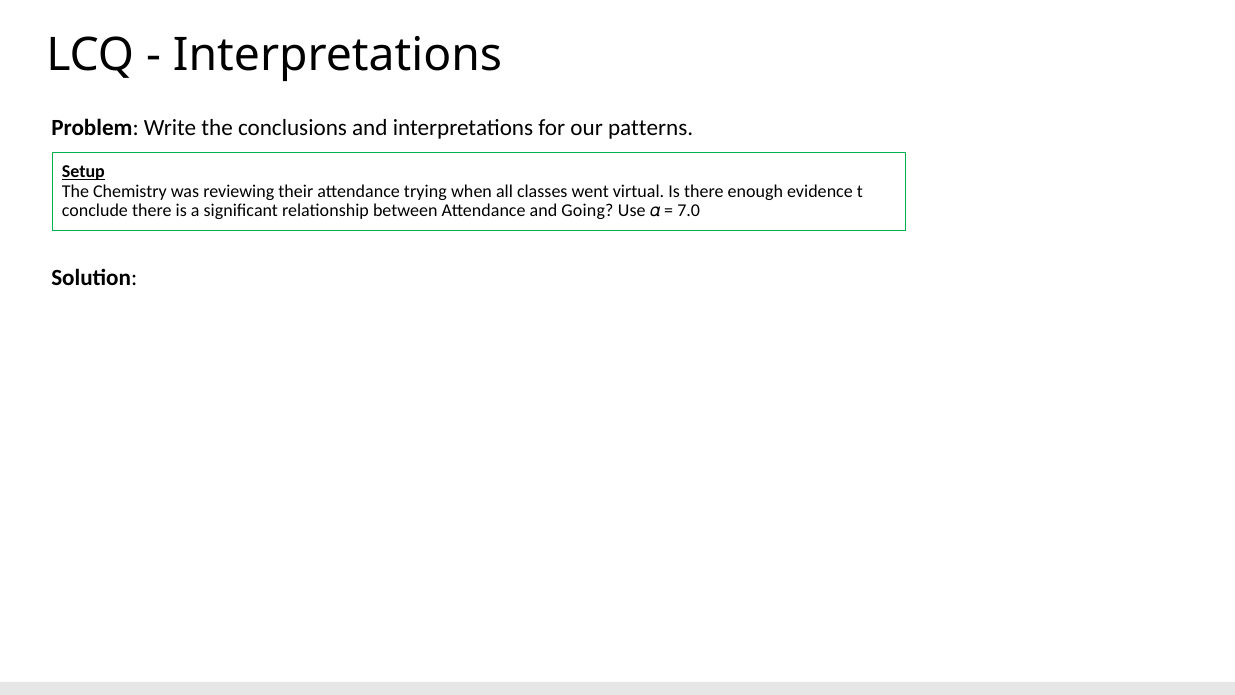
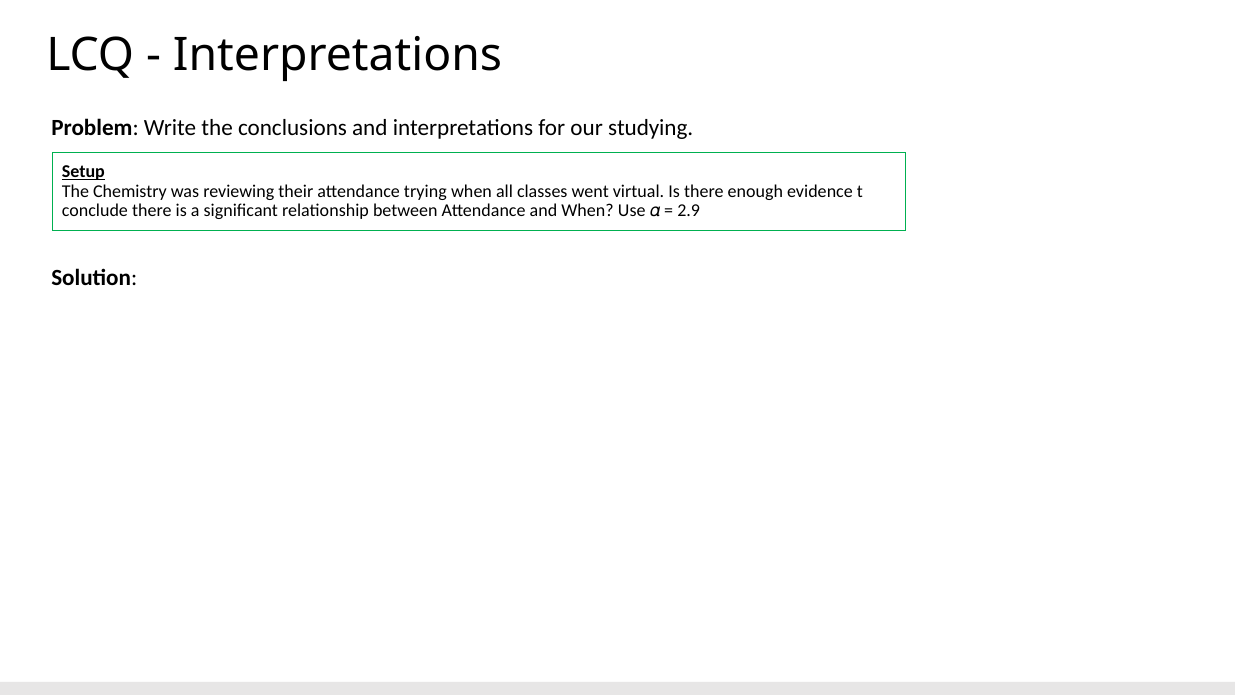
patterns: patterns -> studying (651, 128)
and Going: Going -> When (588, 211)
7.0: 7.0 -> 2.9 (689, 211)
